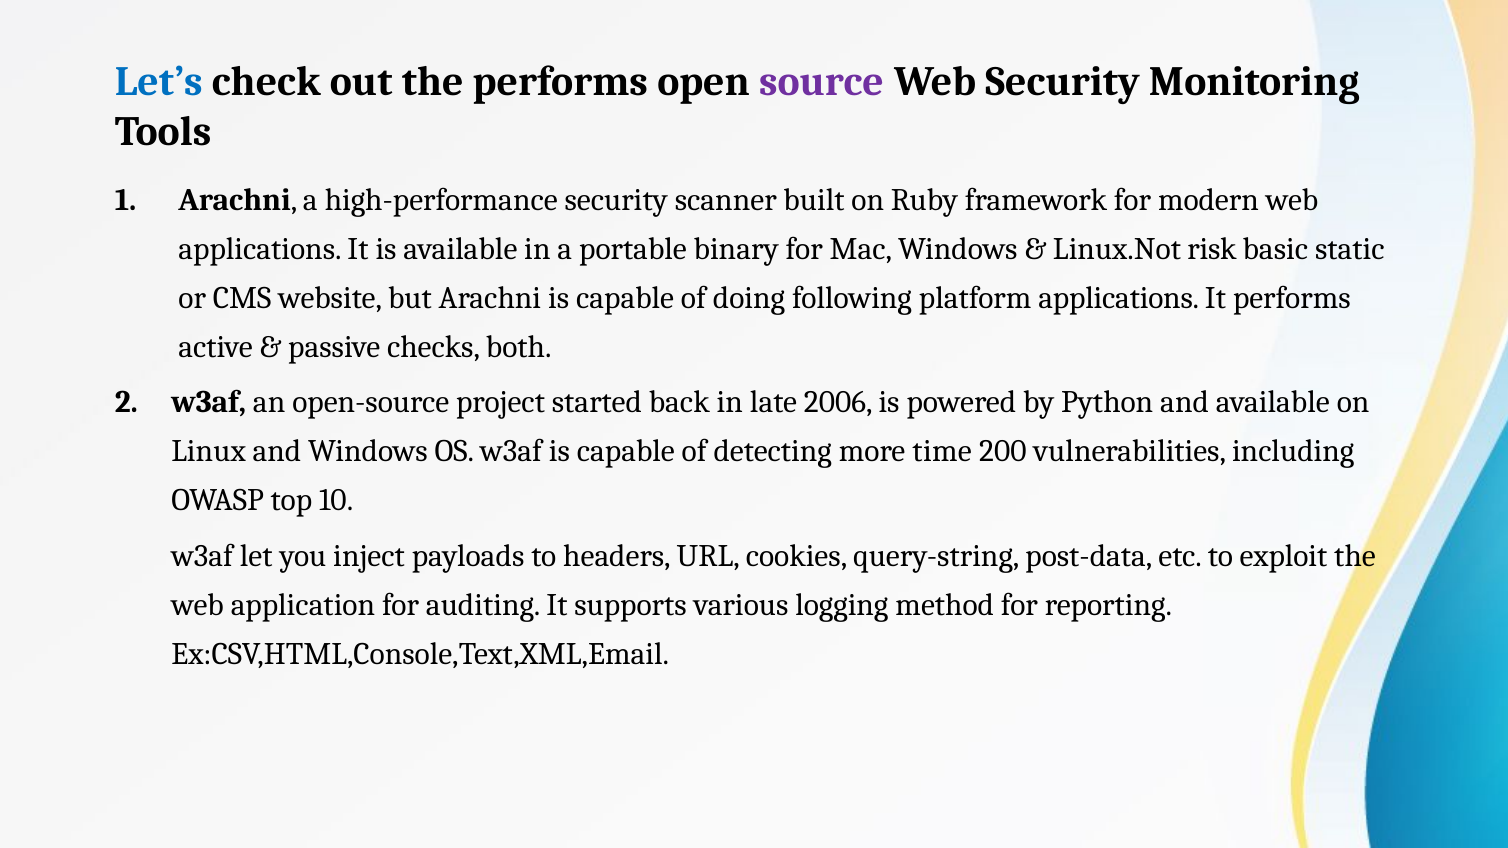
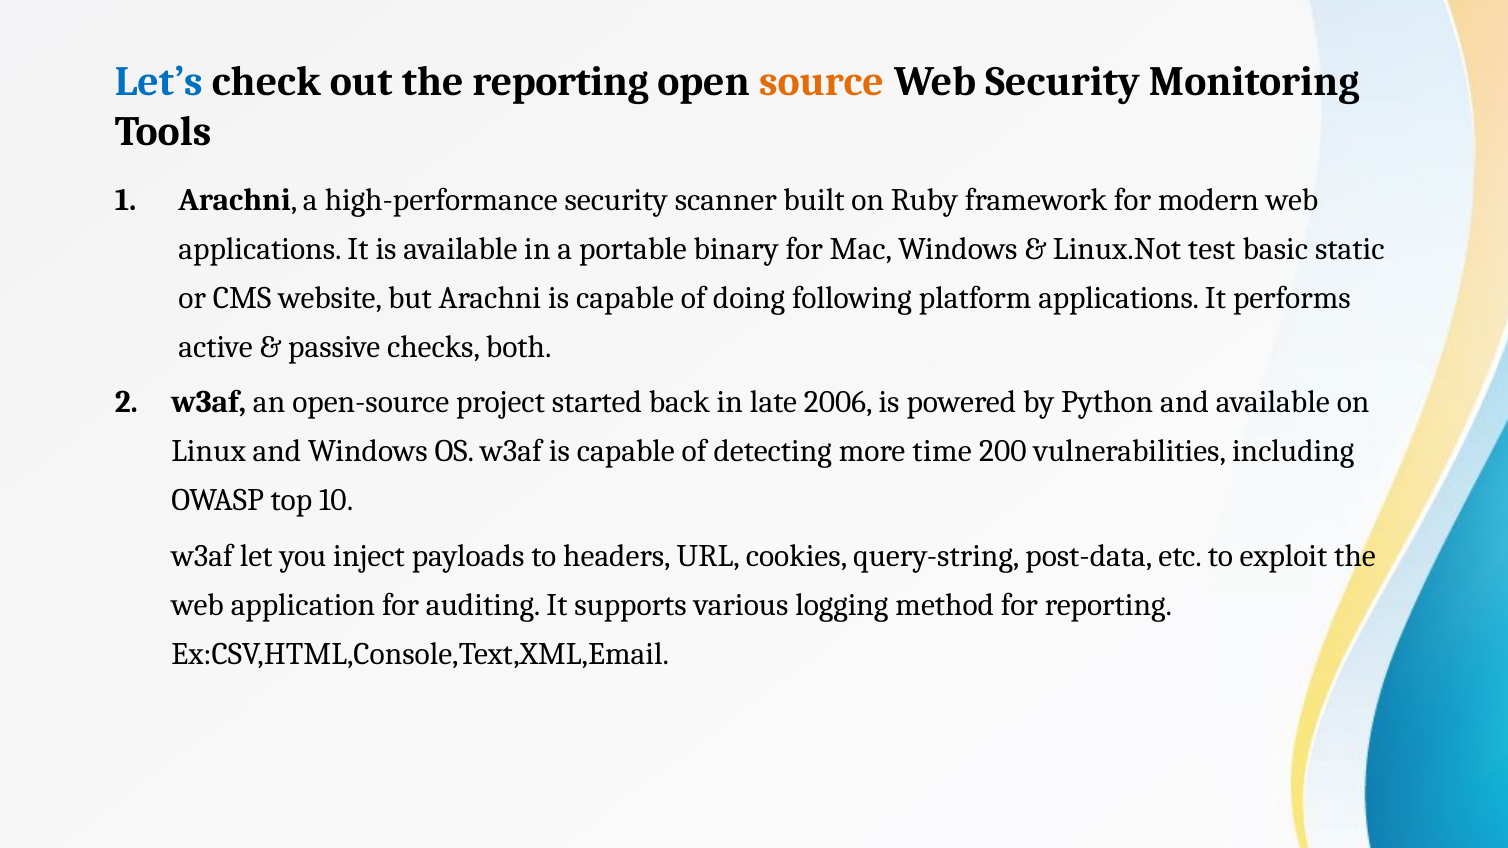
the performs: performs -> reporting (561, 81)
source colour: purple -> orange (821, 81)
risk: risk -> test (1212, 249)
